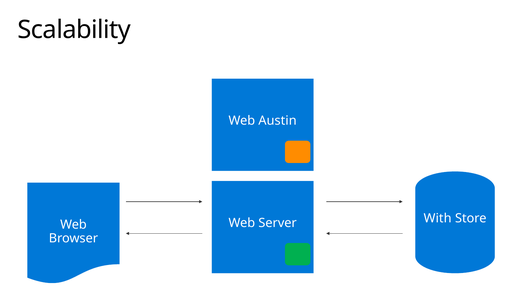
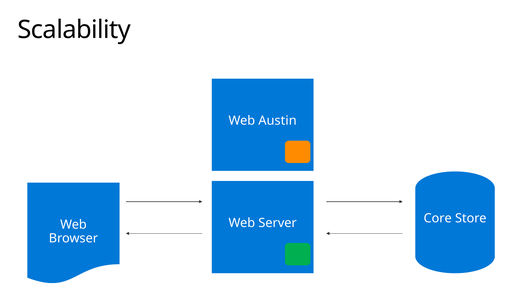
With: With -> Core (438, 218)
